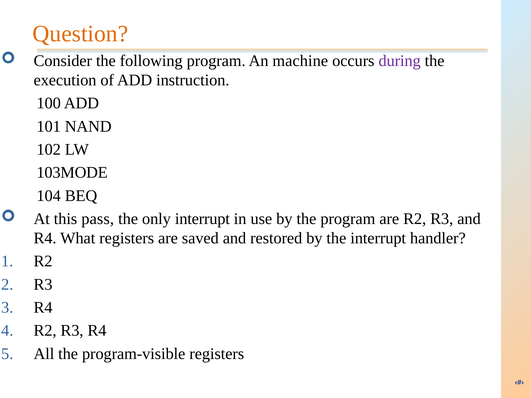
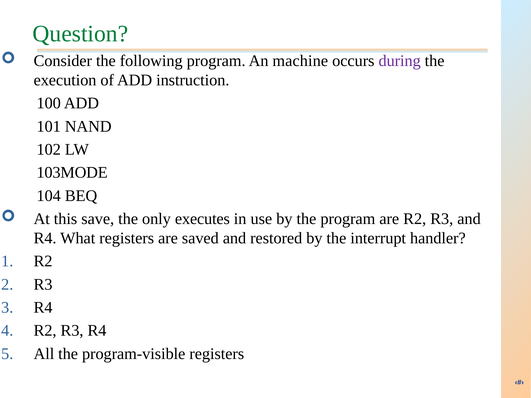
Question colour: orange -> green (80, 34)
pass: pass -> save (98, 219)
only interrupt: interrupt -> executes (202, 219)
